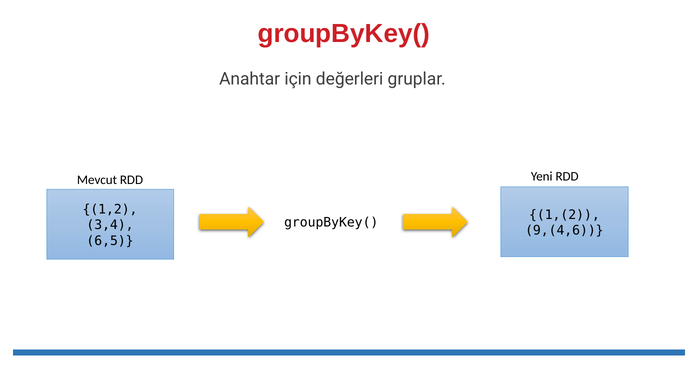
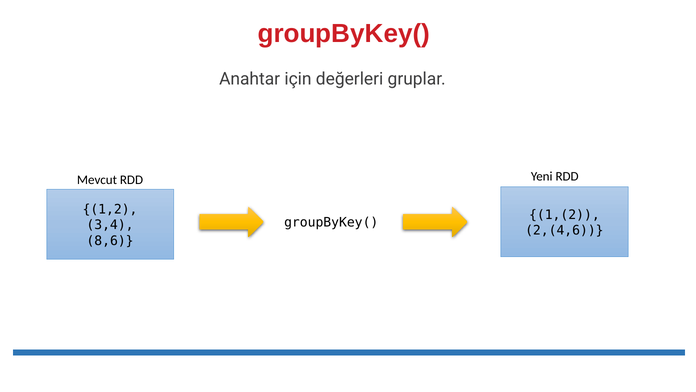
9,(4,6: 9,(4,6 -> 2,(4,6 (564, 230)
6,5: 6,5 -> 8,6 (110, 241)
